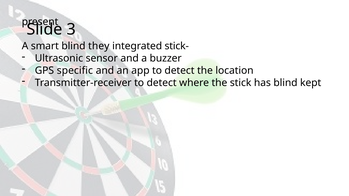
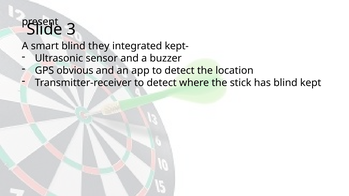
stick-: stick- -> kept- (177, 46)
specific: specific -> obvious (75, 71)
